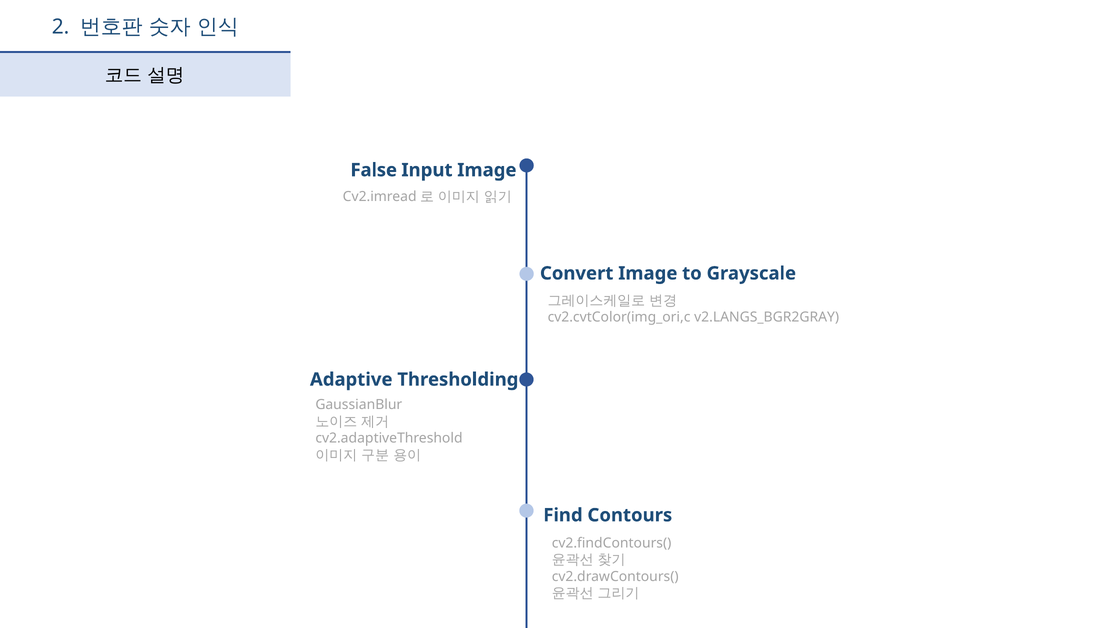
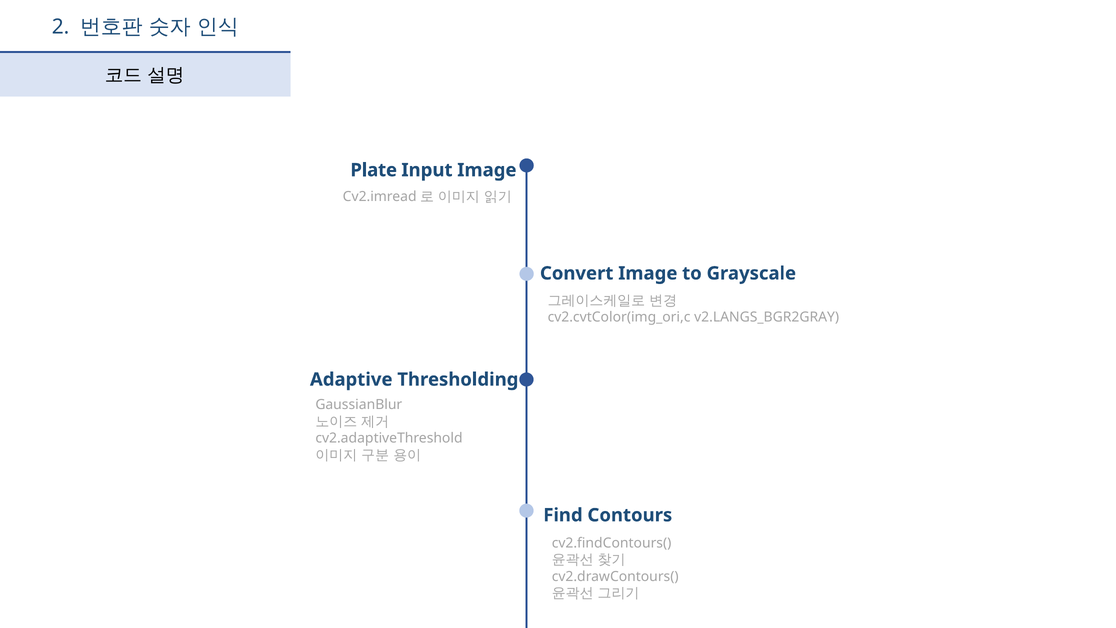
False: False -> Plate (374, 170)
